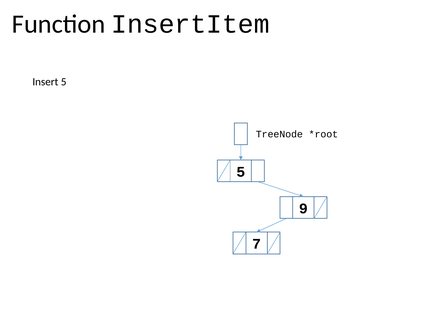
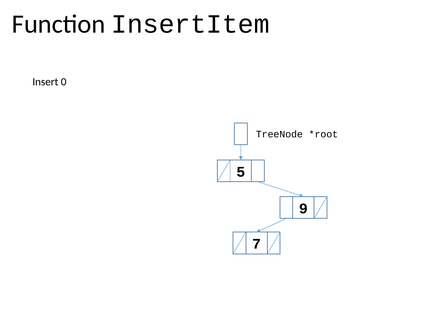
Insert 5: 5 -> 0 (64, 82)
